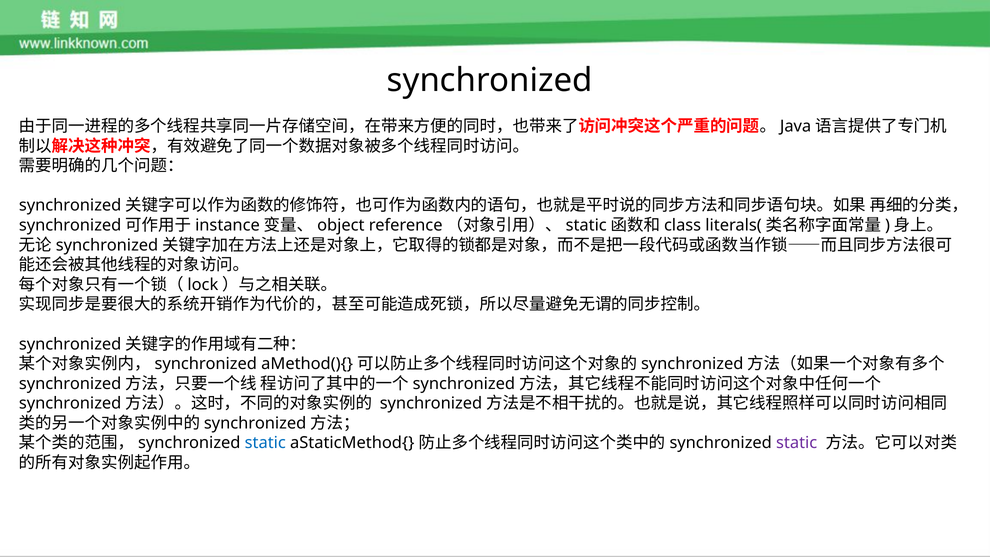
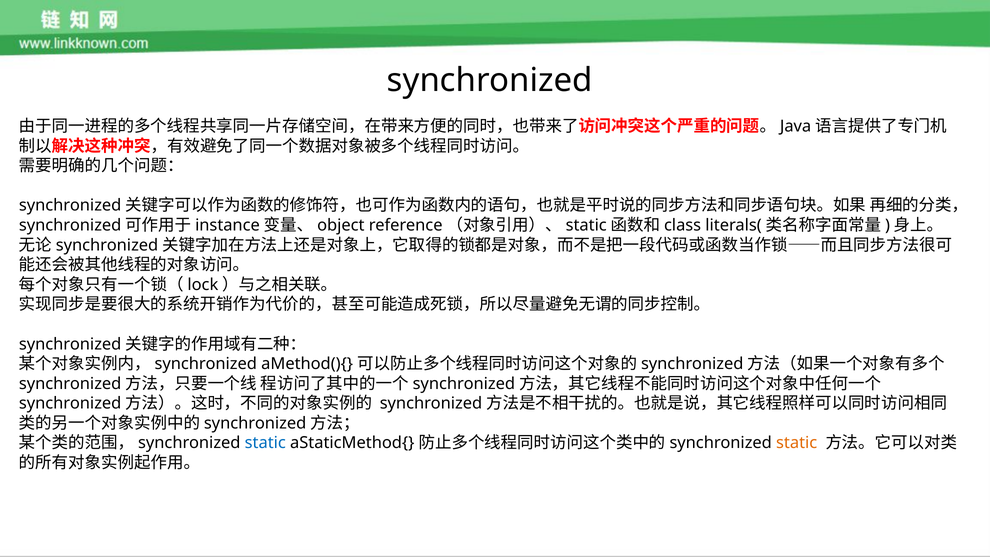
static colour: purple -> orange (797, 443)
